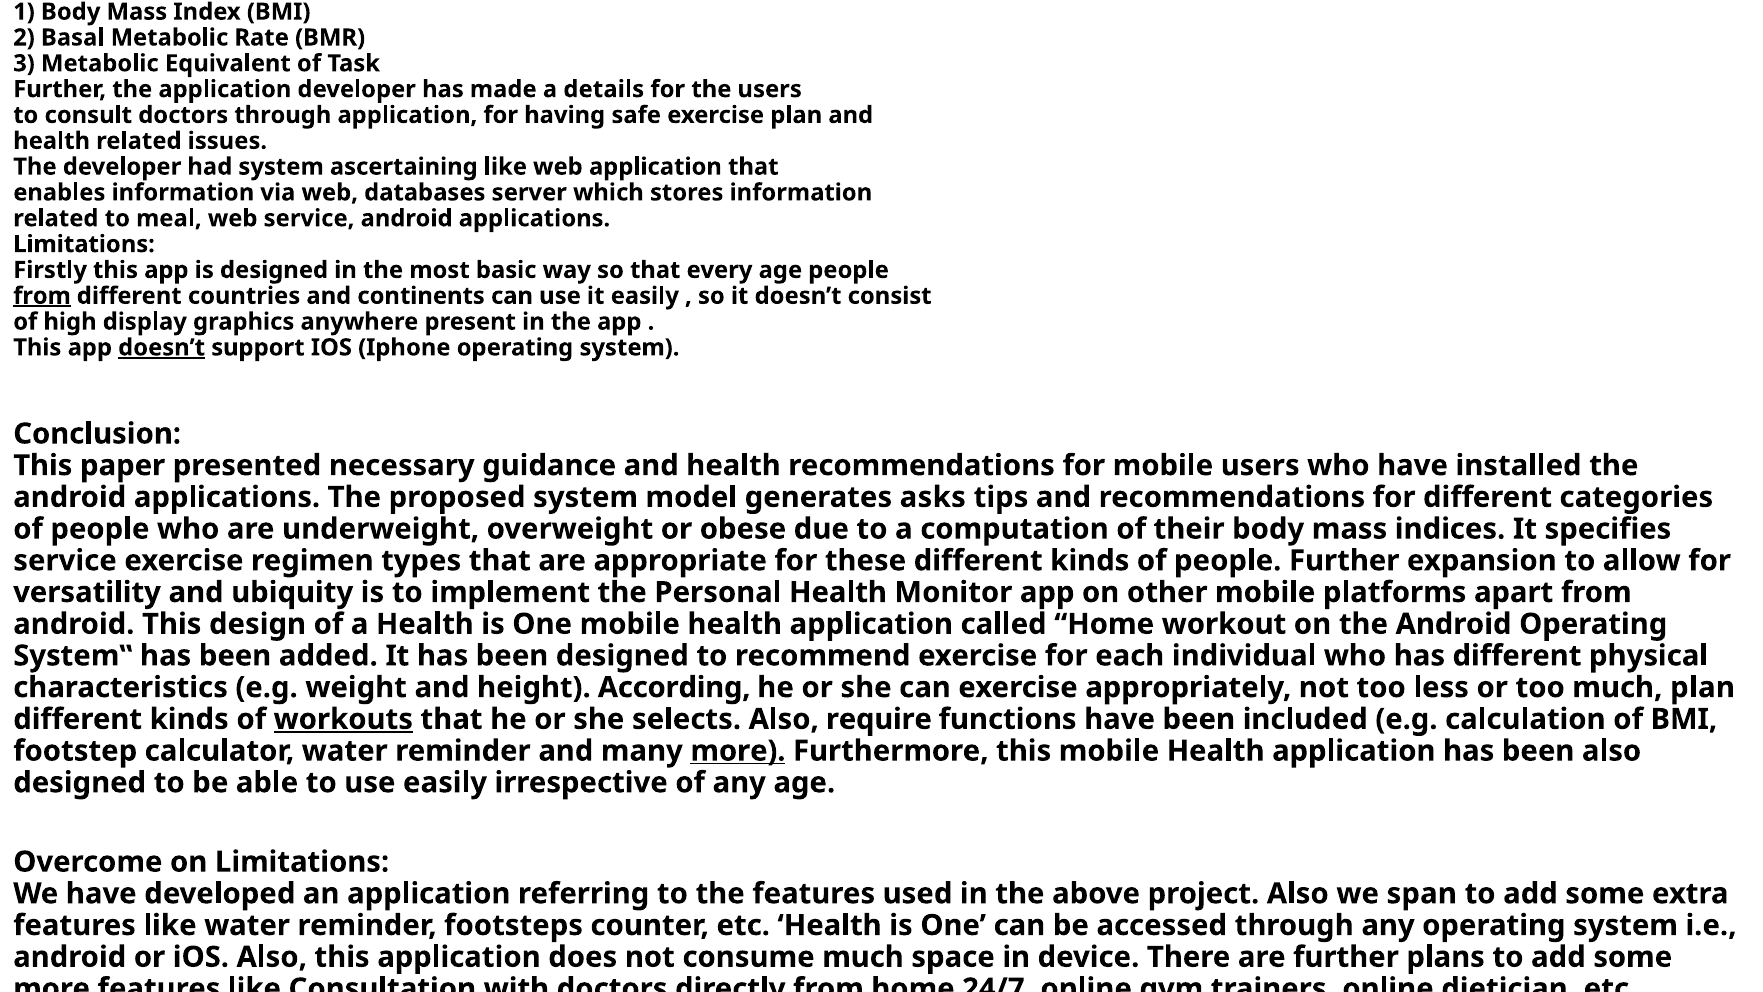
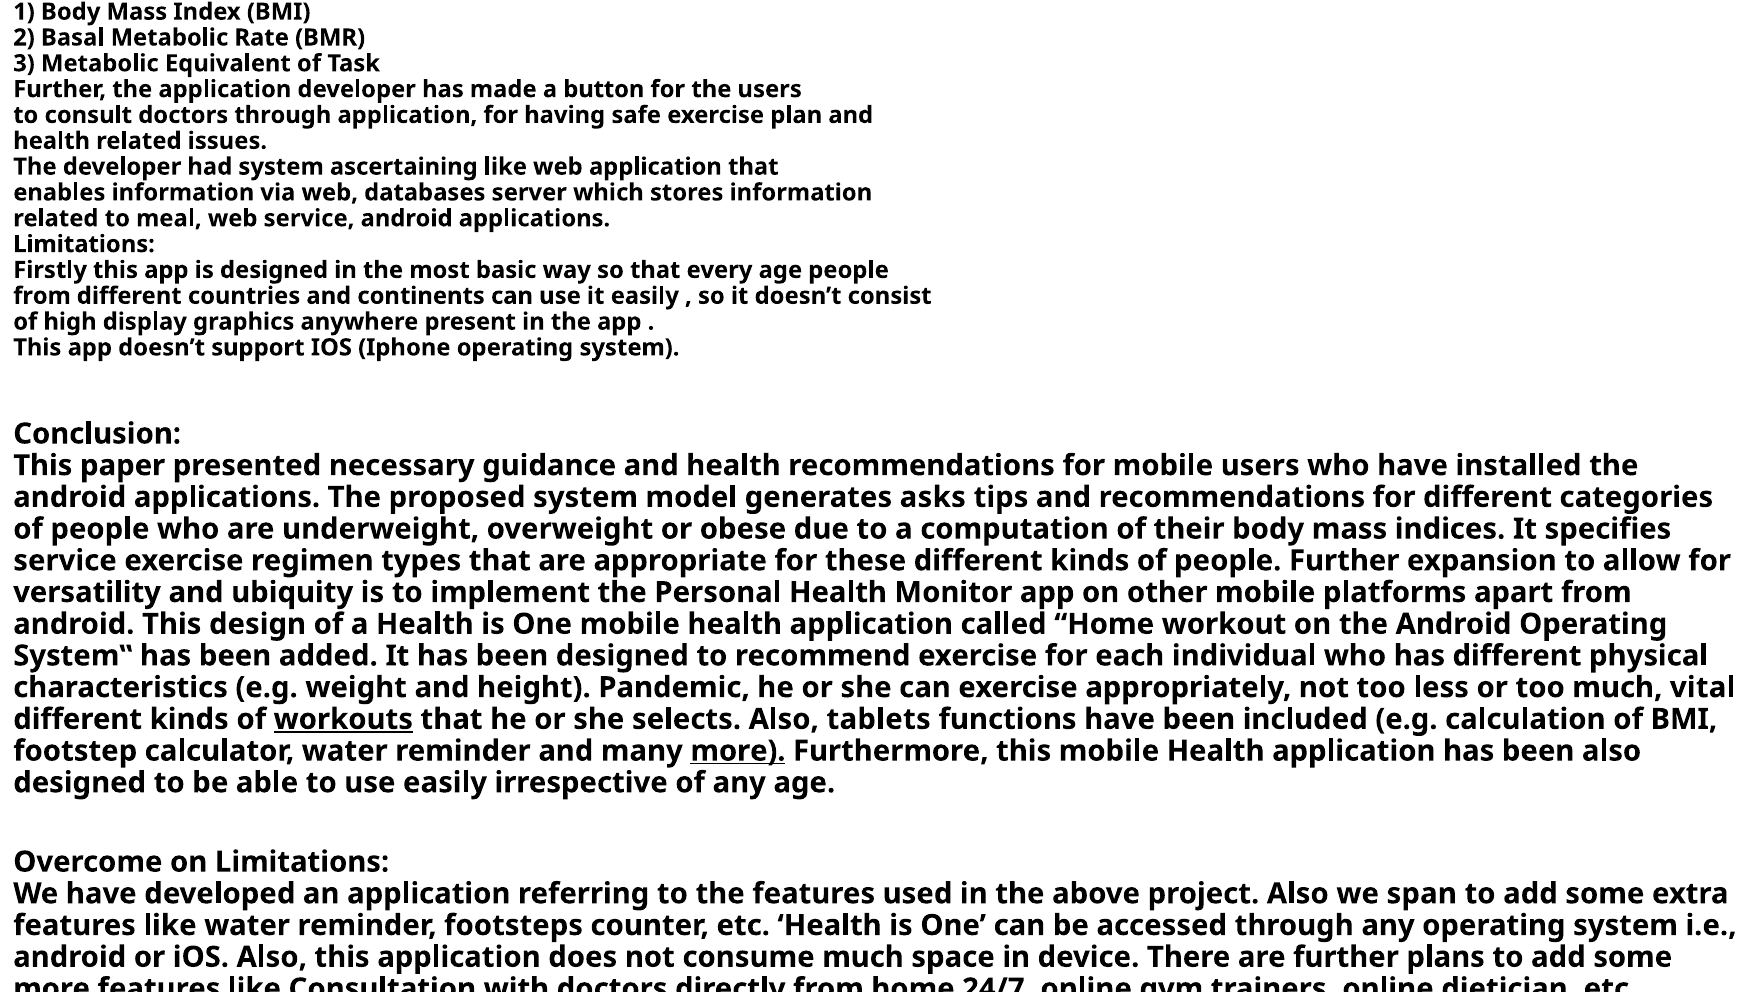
details: details -> button (604, 89)
from underline: present -> none (42, 296)
doesn’t underline: present -> none (162, 347)
According: According -> Pandemic (674, 687)
much plan: plan -> vital (1703, 687)
require: require -> tablets (879, 719)
